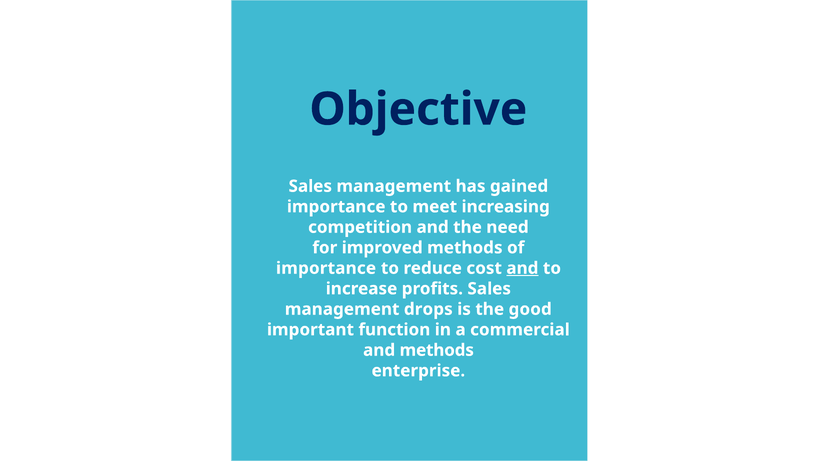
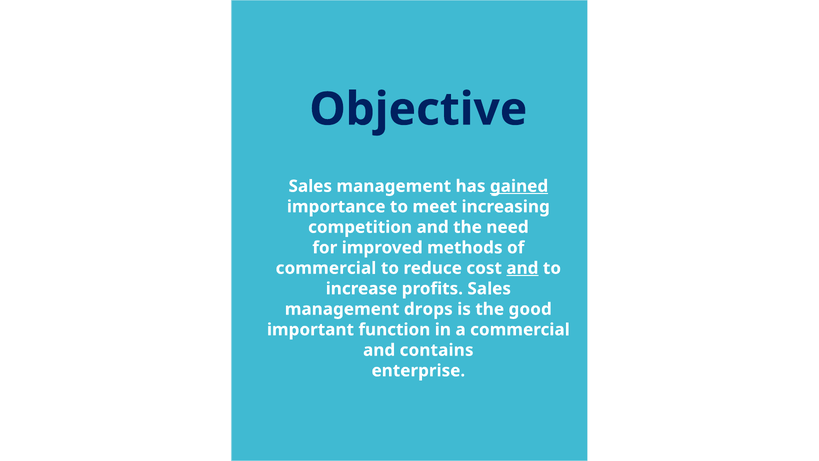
gained underline: none -> present (519, 186)
importance: importance -> commercial (326, 268)
and methods: methods -> contains (437, 350)
